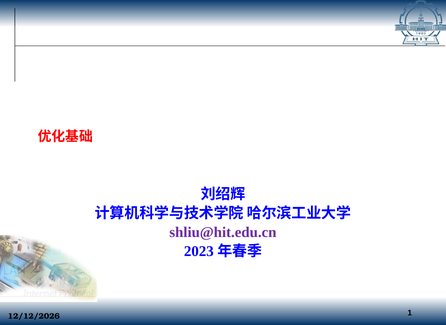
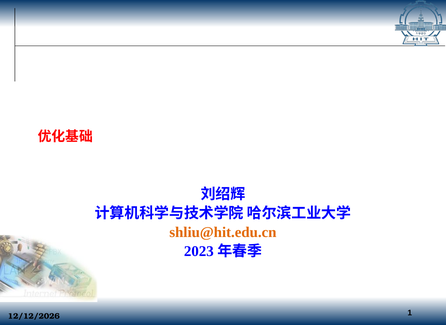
shliu@hit.edu.cn colour: purple -> orange (223, 232)
